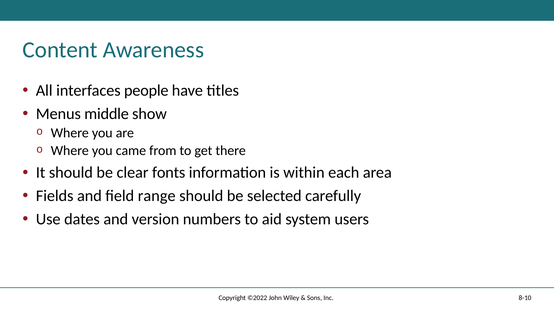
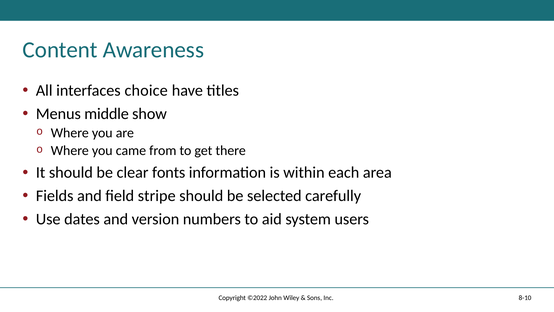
people: people -> choice (146, 90)
range: range -> stripe (157, 196)
